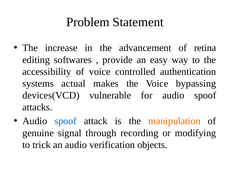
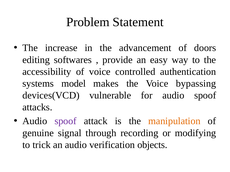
retina: retina -> doors (205, 48)
actual: actual -> model (74, 84)
spoof colour: blue -> purple (66, 121)
